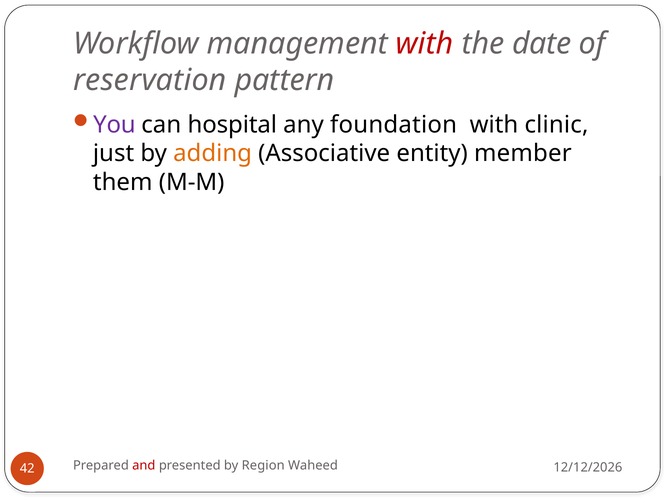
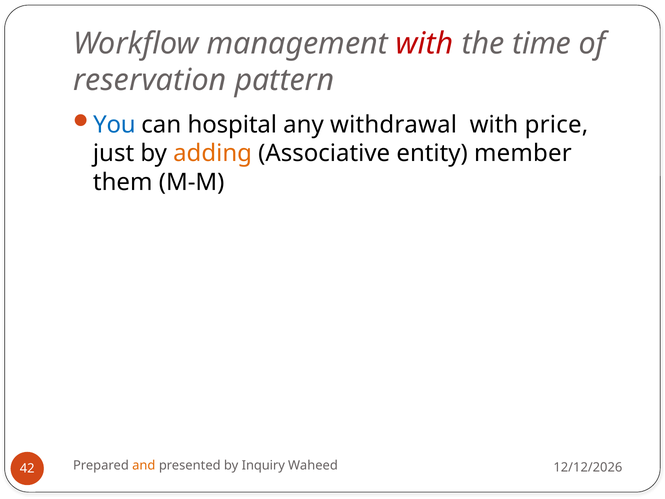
date: date -> time (542, 44)
You colour: purple -> blue (114, 125)
foundation: foundation -> withdrawal (394, 125)
clinic: clinic -> price (556, 125)
and colour: red -> orange (144, 465)
Region: Region -> Inquiry (263, 465)
